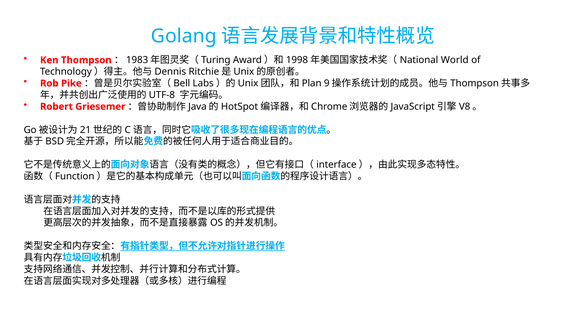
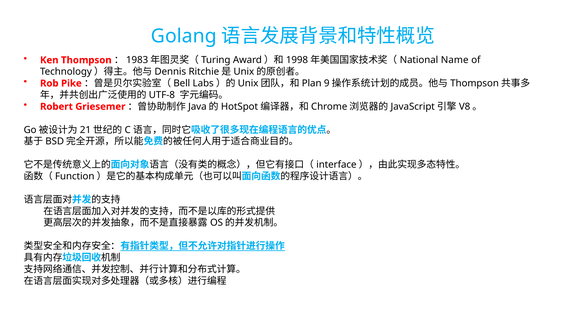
World: World -> Name (455, 60)
